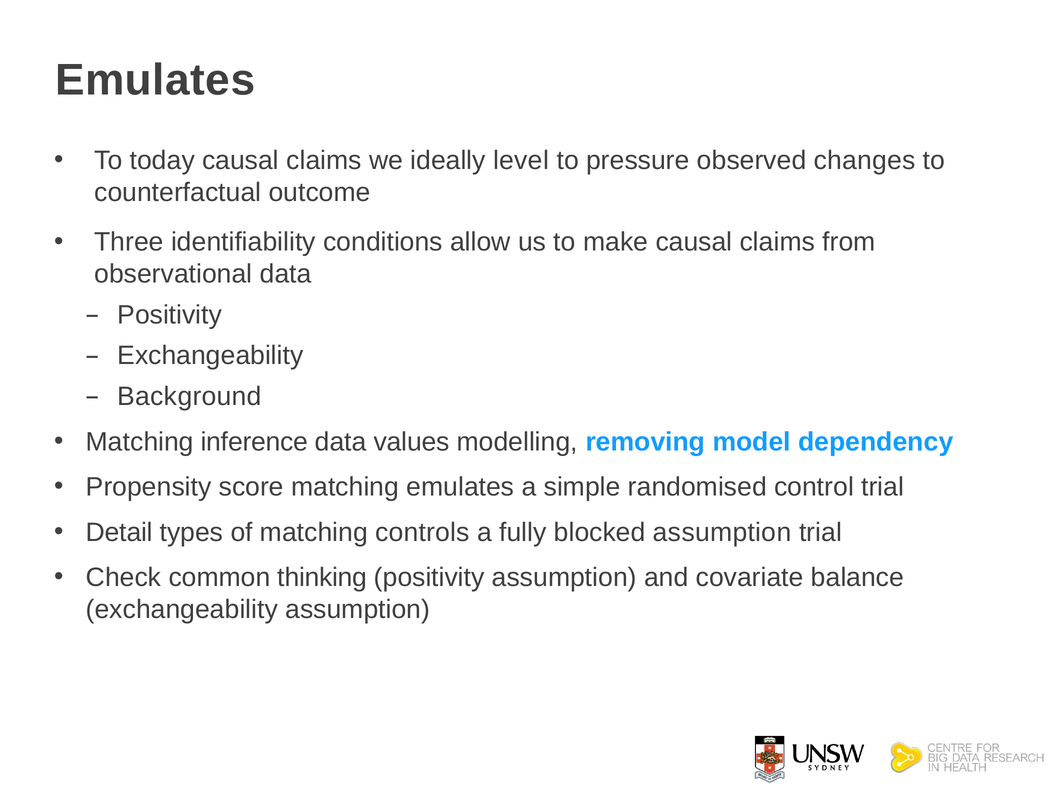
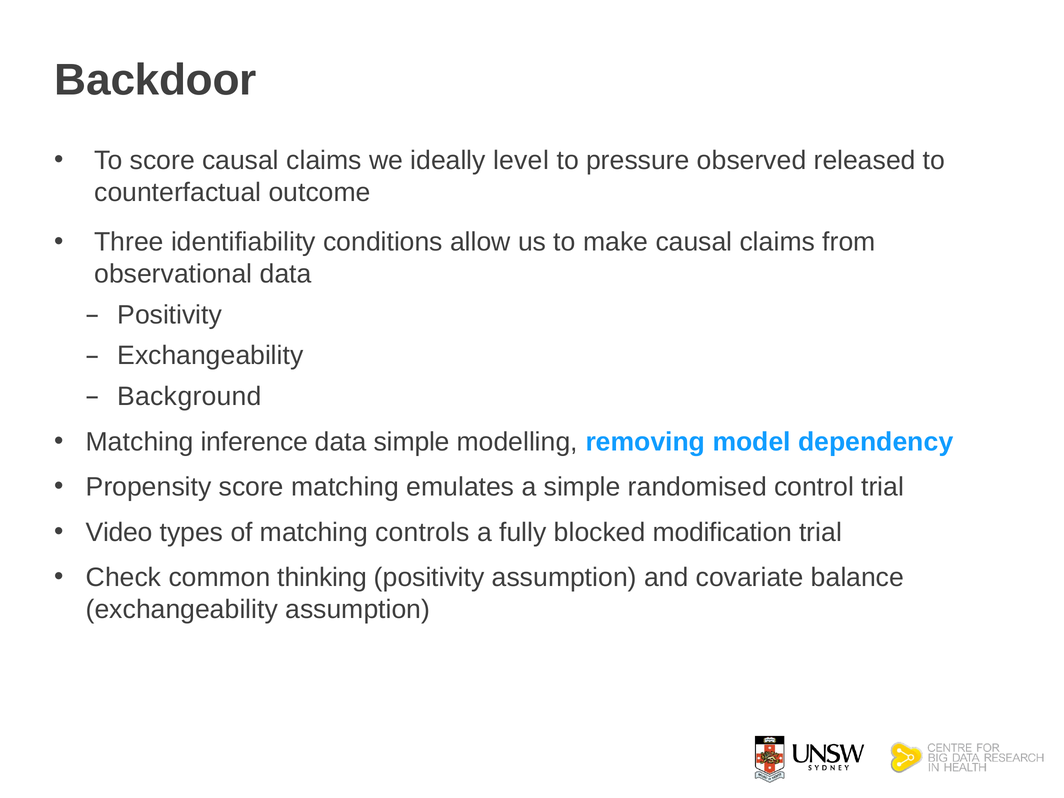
Emulates: Emulates -> Backdoor (156, 80)
To today: today -> score (162, 161)
changes: changes -> released (865, 161)
data values: values -> simple (412, 442)
Detail: Detail -> Video (119, 532)
blocked assumption: assumption -> modification (722, 532)
